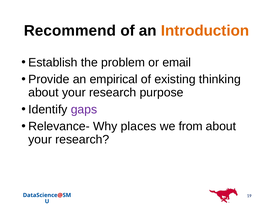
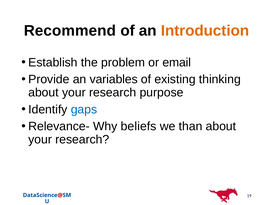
empirical: empirical -> variables (114, 79)
gaps colour: purple -> blue (84, 109)
places: places -> beliefs (139, 126)
from: from -> than (191, 126)
